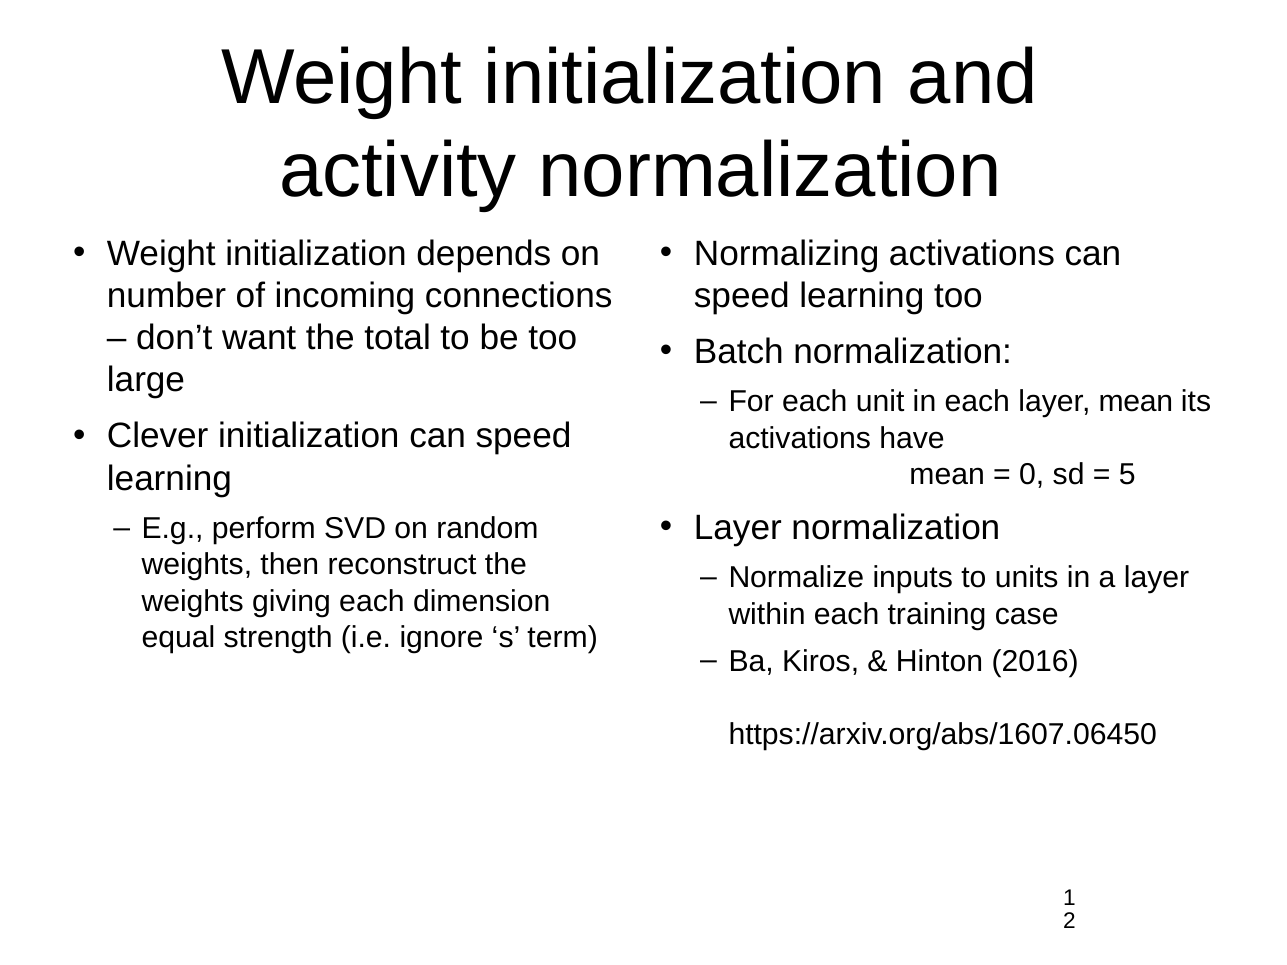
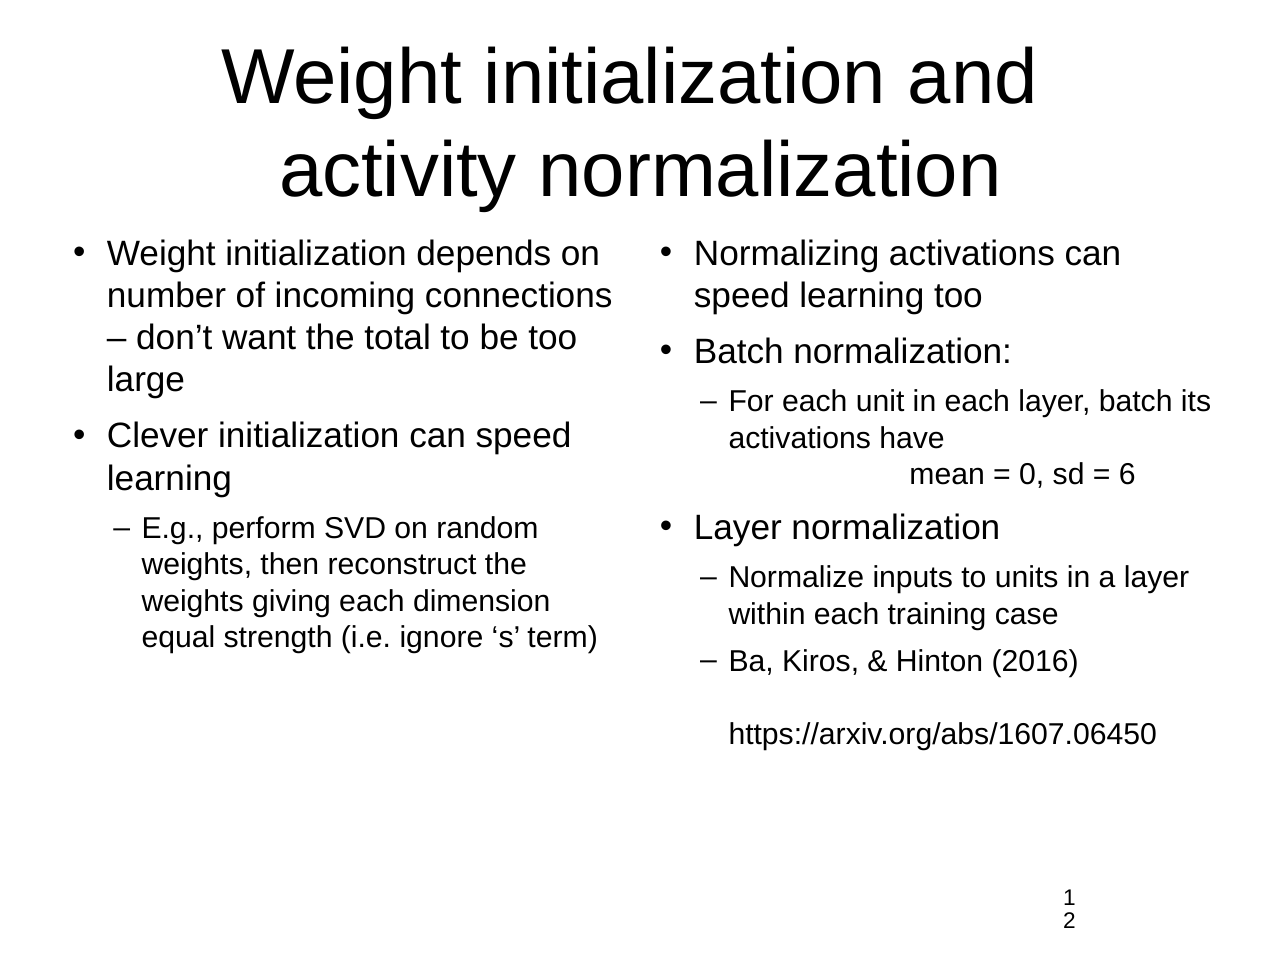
layer mean: mean -> batch (1136, 402)
5: 5 -> 6 (1127, 475)
